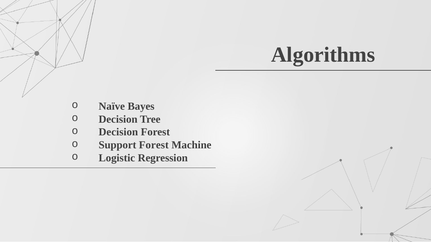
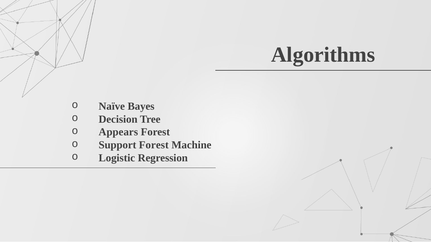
Decision: Decision -> Appears (118, 132)
